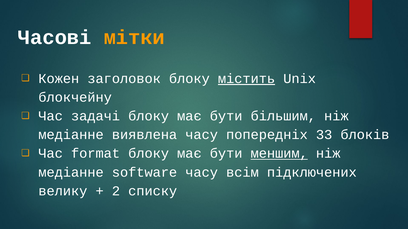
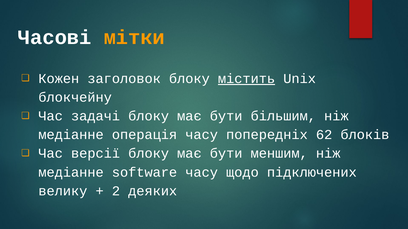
виявлена: виявлена -> операція (145, 135)
33: 33 -> 62 (324, 135)
format: format -> версії (96, 154)
меншим underline: present -> none (279, 154)
всім: всім -> щодо (242, 173)
списку: списку -> деяких (153, 191)
